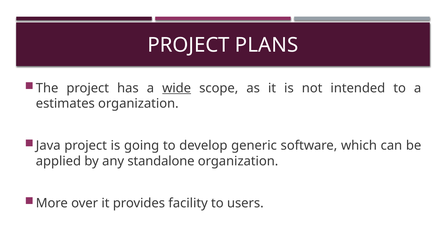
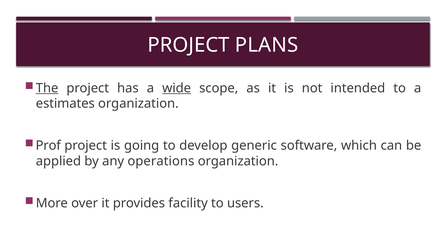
The underline: none -> present (47, 88)
Java: Java -> Prof (48, 146)
standalone: standalone -> operations (161, 161)
